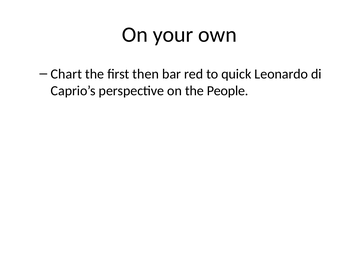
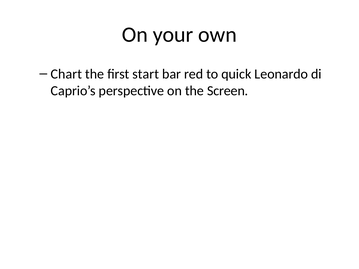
then: then -> start (146, 74)
People: People -> Screen (228, 91)
